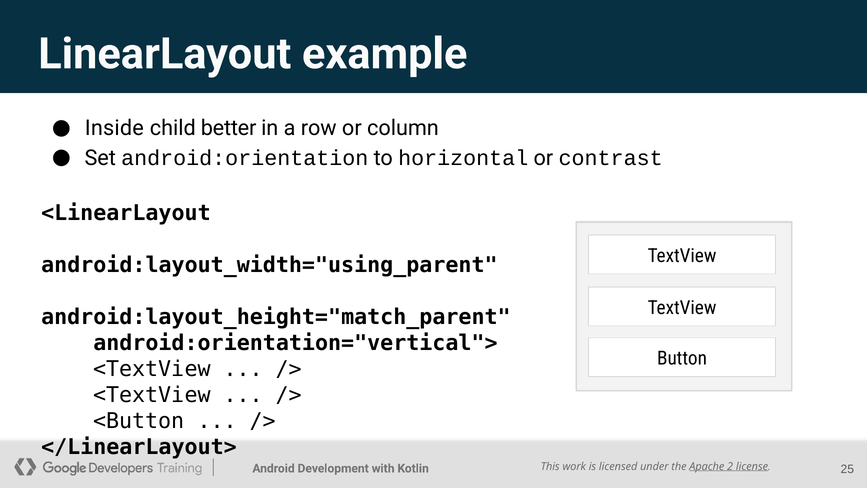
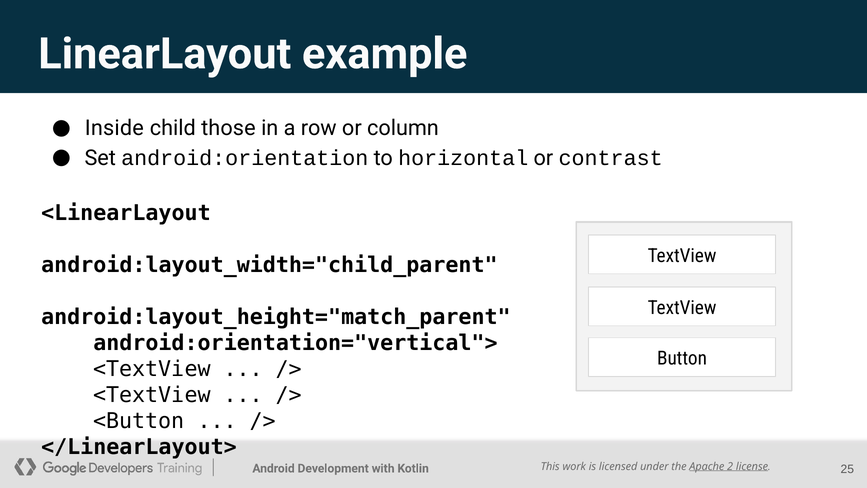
better: better -> those (228, 128)
android:layout_width="using_parent: android:layout_width="using_parent -> android:layout_width="child_parent (269, 265)
